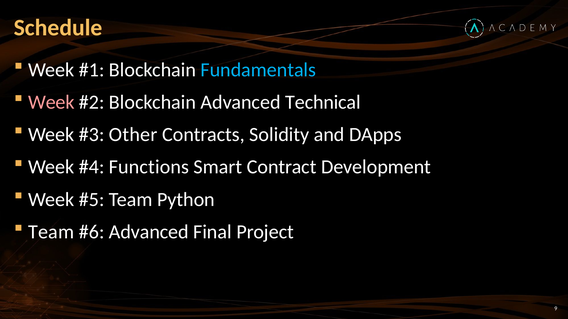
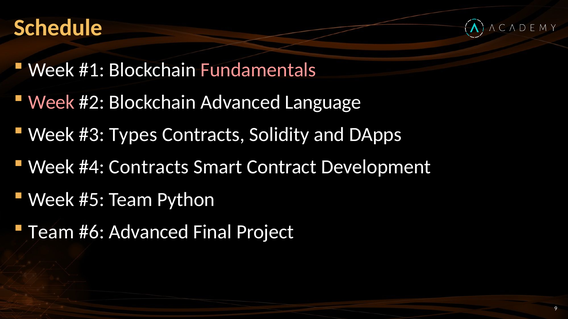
Fundamentals colour: light blue -> pink (258, 70)
Technical: Technical -> Language (323, 102)
Other: Other -> Types (133, 135)
Functions: Functions -> Contracts (149, 167)
